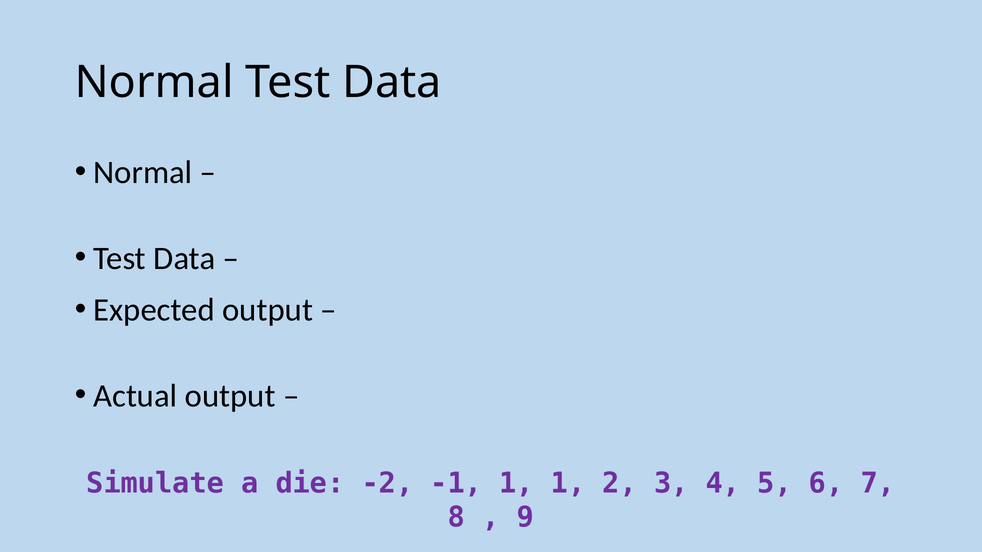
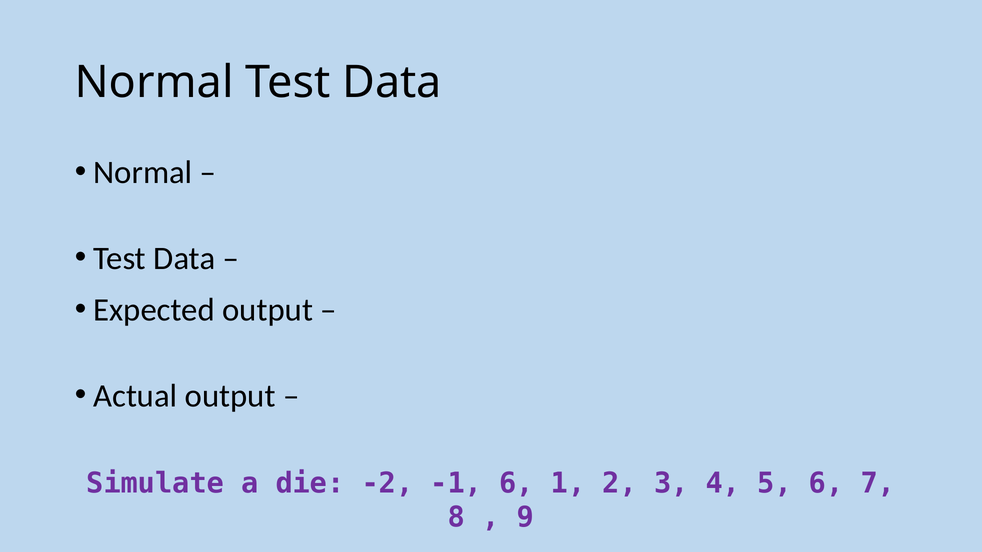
-1 1: 1 -> 6 (516, 483)
